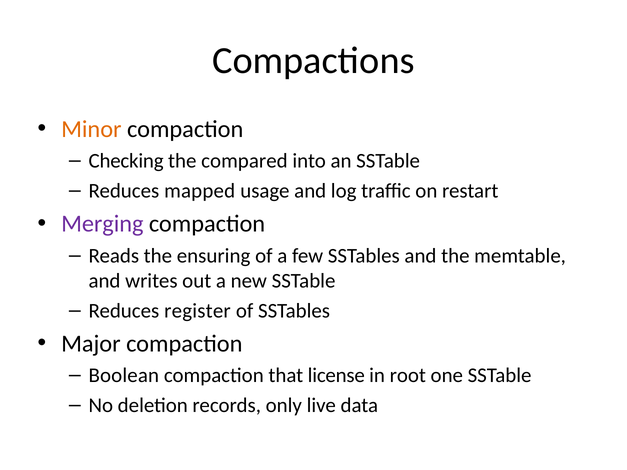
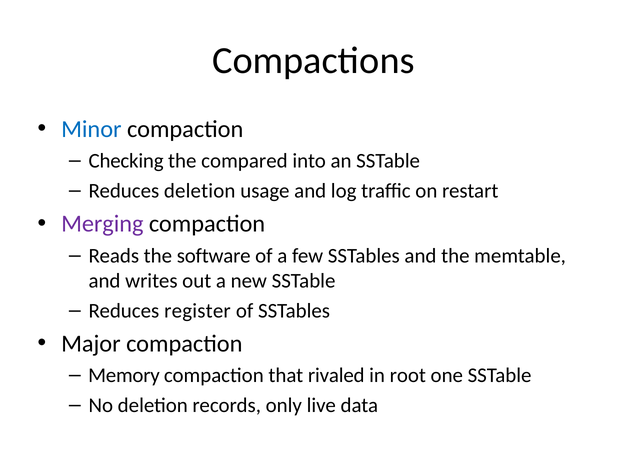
Minor colour: orange -> blue (91, 129)
Reduces mapped: mapped -> deletion (200, 191)
ensuring: ensuring -> software (214, 256)
Boolean: Boolean -> Memory (124, 376)
license: license -> rivaled (336, 376)
